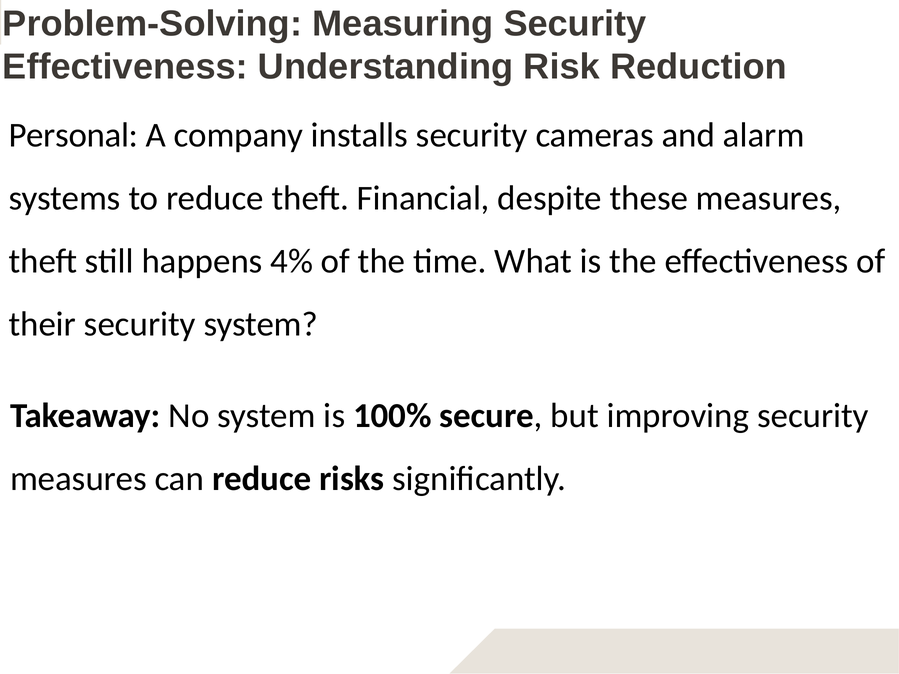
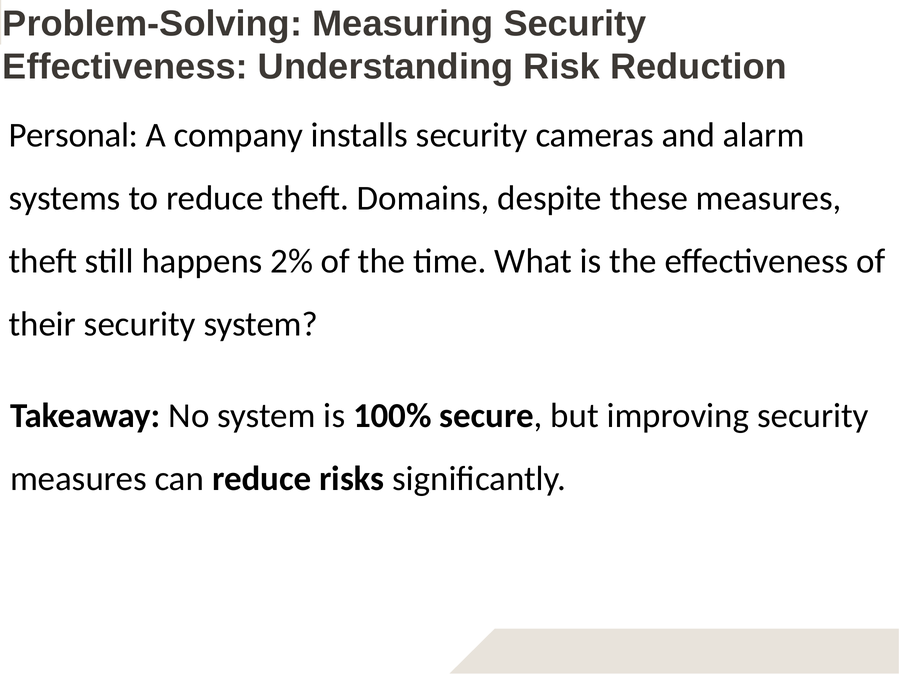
Financial: Financial -> Domains (423, 198)
4%: 4% -> 2% (292, 261)
